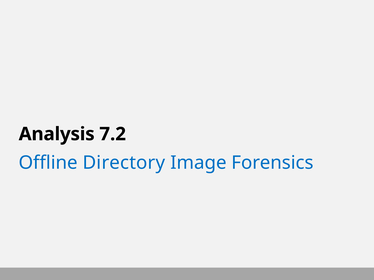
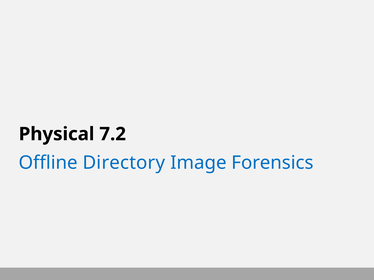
Analysis: Analysis -> Physical (57, 134)
